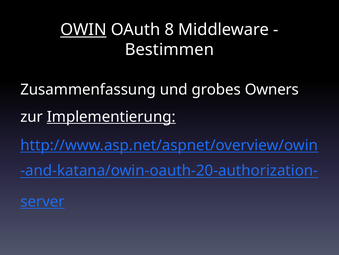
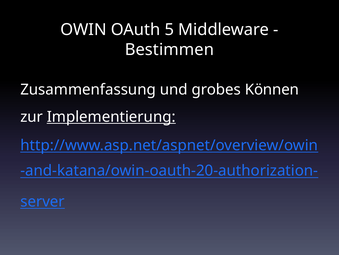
OWIN underline: present -> none (83, 30)
8: 8 -> 5 (169, 30)
Owners: Owners -> Können (272, 89)
